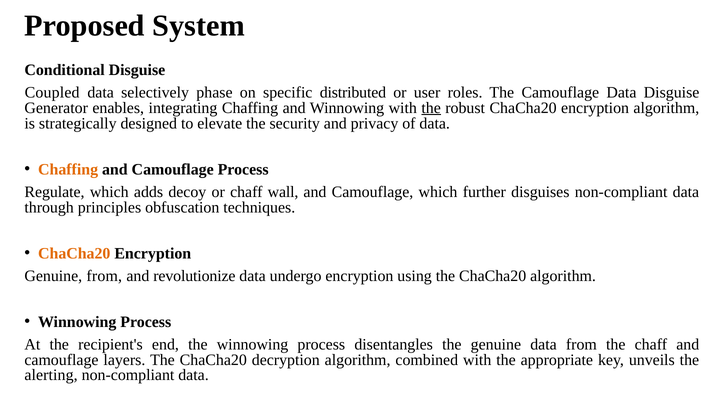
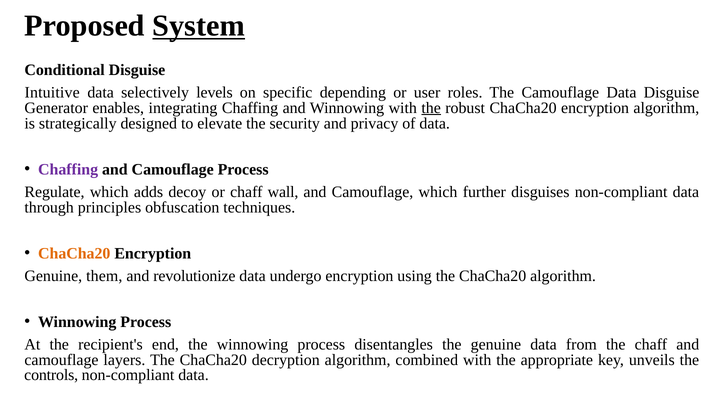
System underline: none -> present (199, 26)
Coupled: Coupled -> Intuitive (52, 92)
phase: phase -> levels (215, 92)
distributed: distributed -> depending (353, 92)
Chaffing colour: orange -> purple (68, 170)
Genuine from: from -> them (104, 276)
alerting: alerting -> controls (51, 375)
